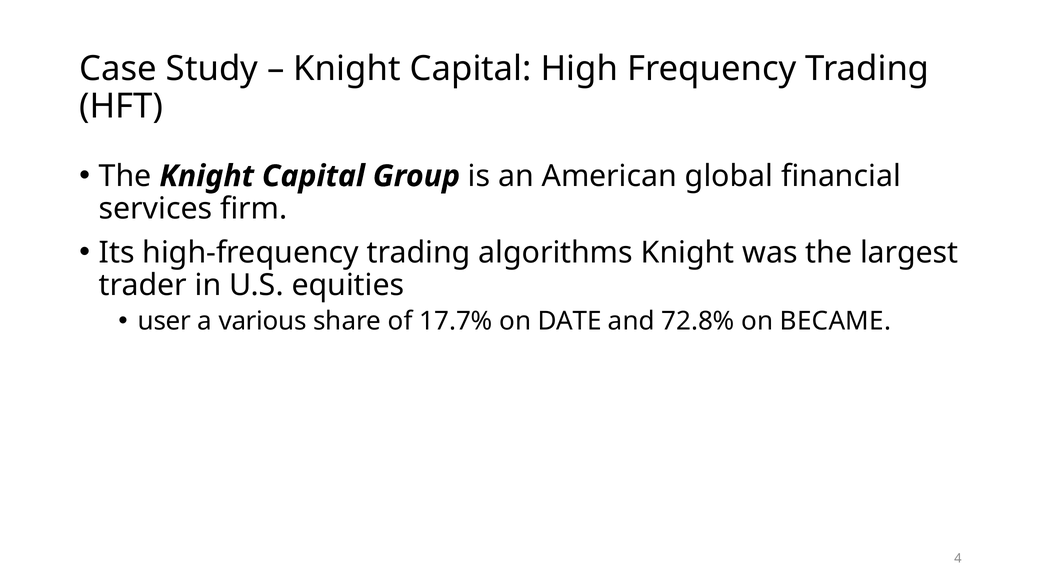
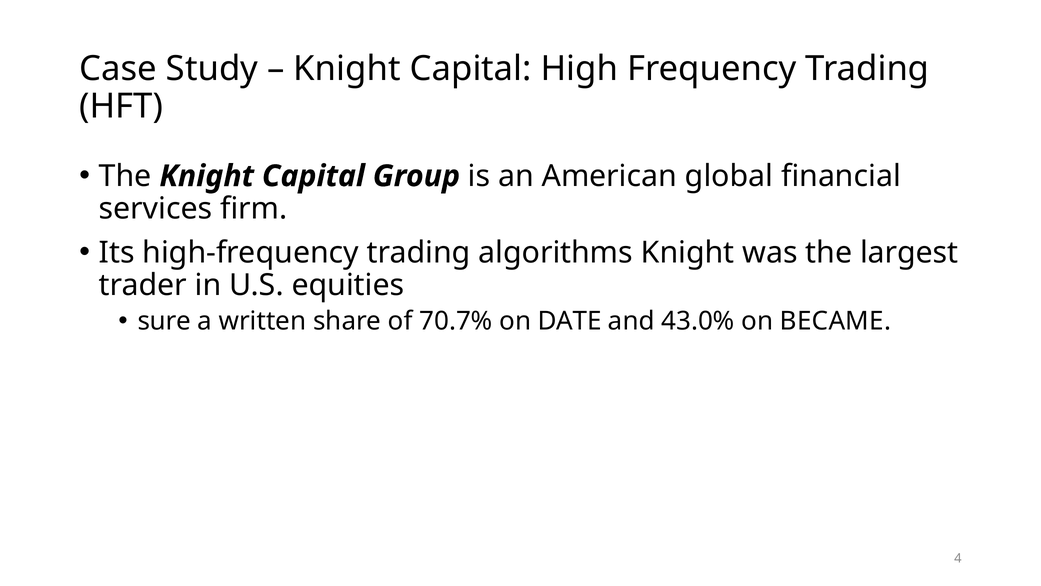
user: user -> sure (164, 321)
various: various -> written (262, 321)
17.7%: 17.7% -> 70.7% (456, 321)
72.8%: 72.8% -> 43.0% (698, 321)
